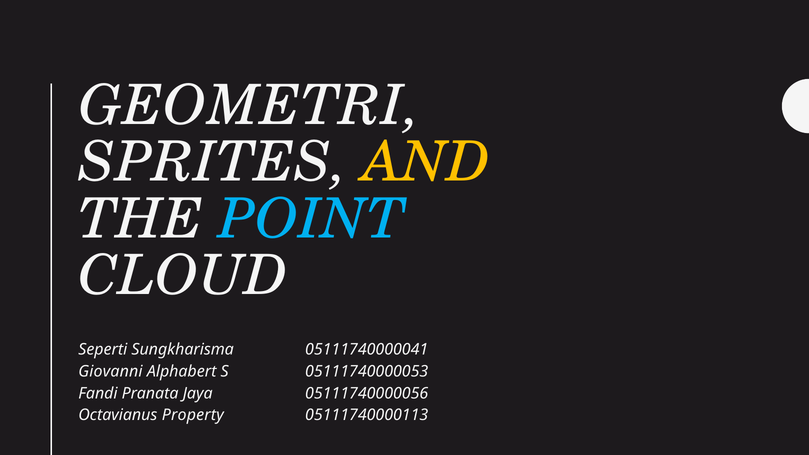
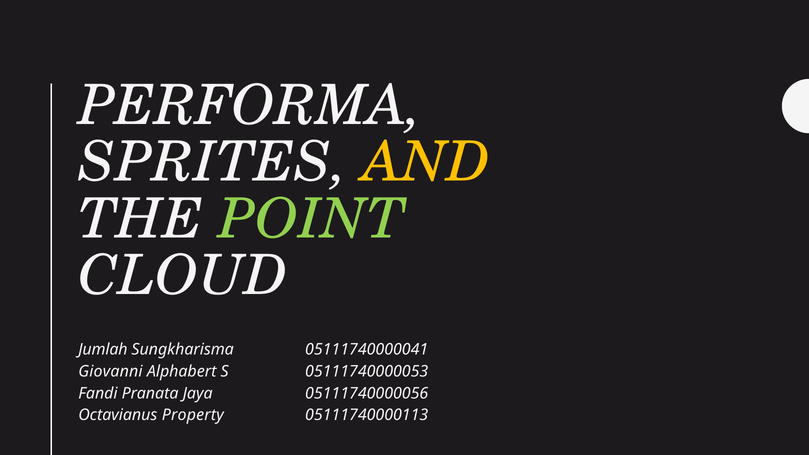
GEOMETRI: GEOMETRI -> PERFORMA (250, 106)
POINT colour: light blue -> light green (311, 219)
Seperti: Seperti -> Jumlah (103, 350)
